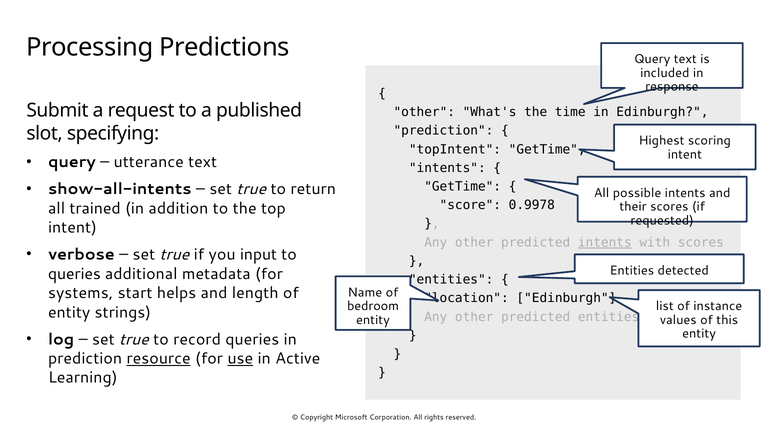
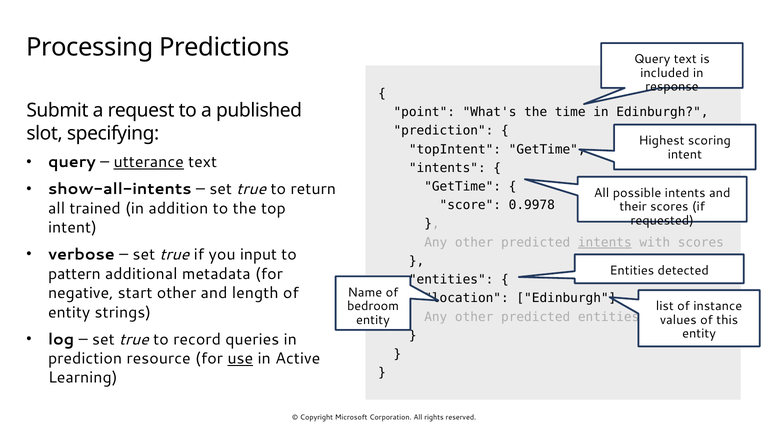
other: other -> point (424, 112)
utterance underline: none -> present (149, 162)
queries: queries -> pattern (74, 274)
systems: systems -> negative (81, 293)
start helps: helps -> other (177, 293)
resource underline: present -> none (159, 359)
